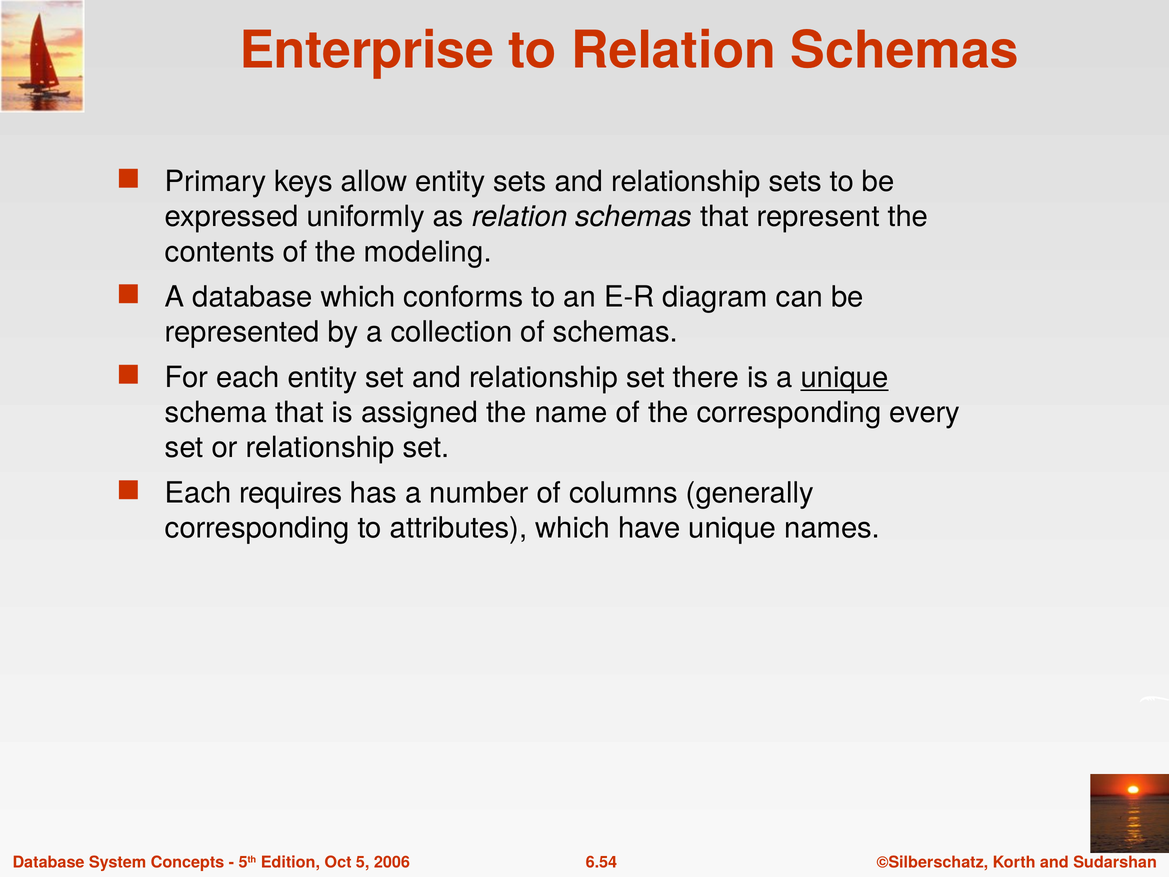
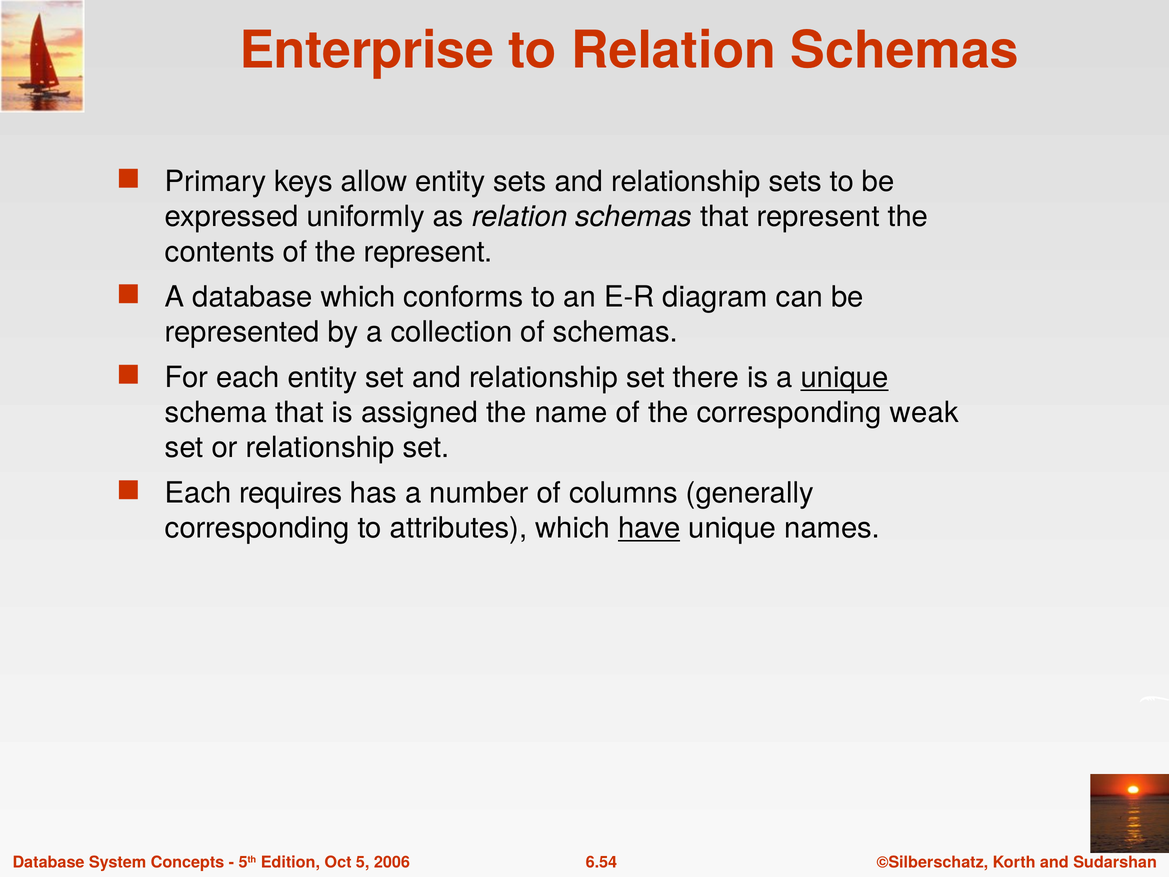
the modeling: modeling -> represent (428, 252)
every: every -> weak (924, 413)
have underline: none -> present (649, 528)
